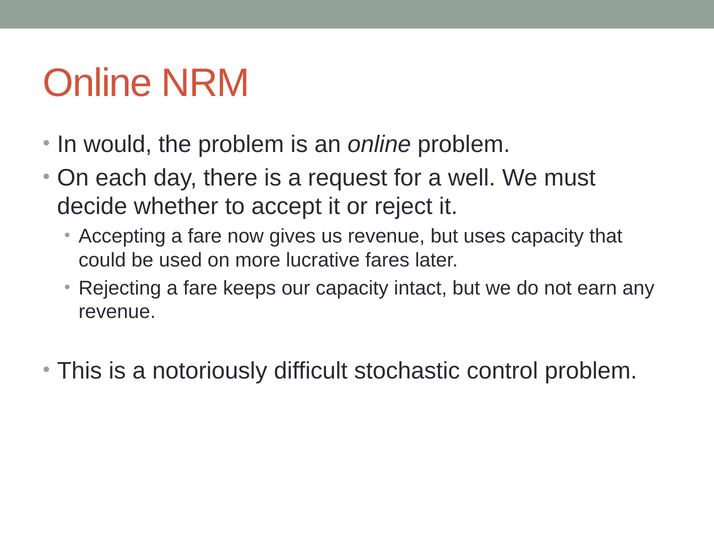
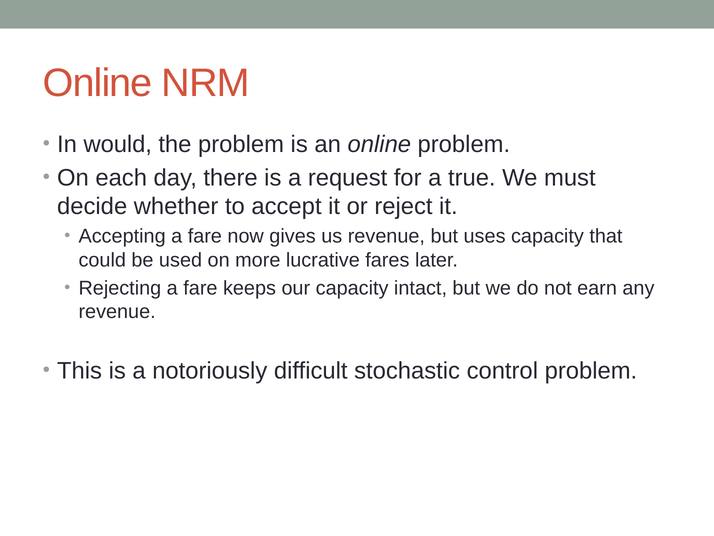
well: well -> true (472, 178)
